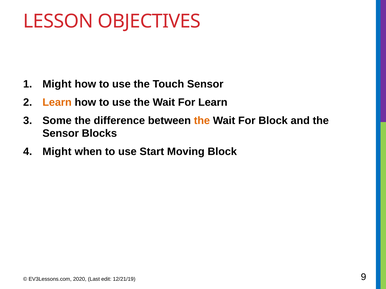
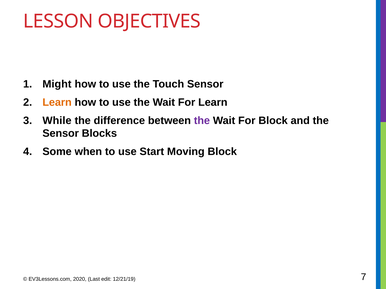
Some: Some -> While (57, 121)
the colour: orange -> purple (202, 121)
Might: Might -> Some (57, 152)
9: 9 -> 7 (364, 278)
